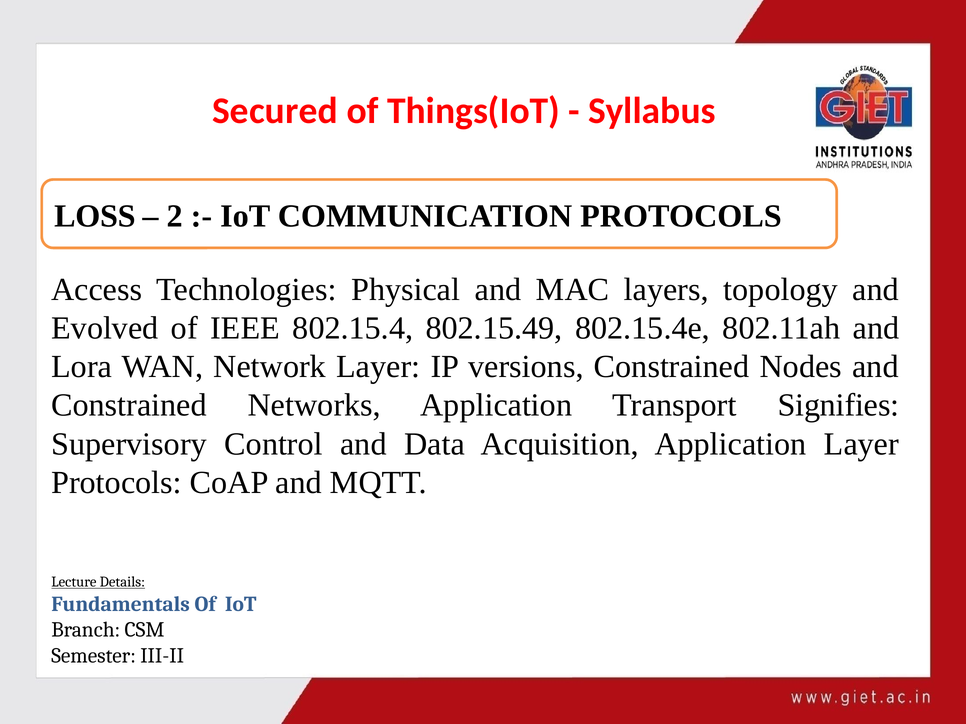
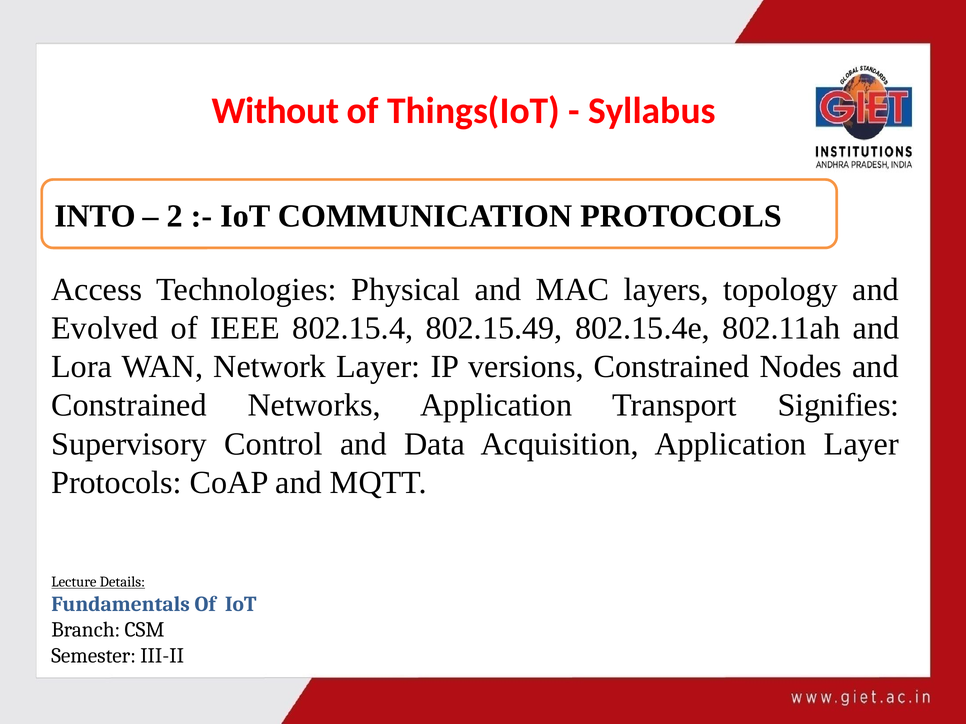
Secured: Secured -> Without (275, 111)
LOSS: LOSS -> INTO (95, 216)
